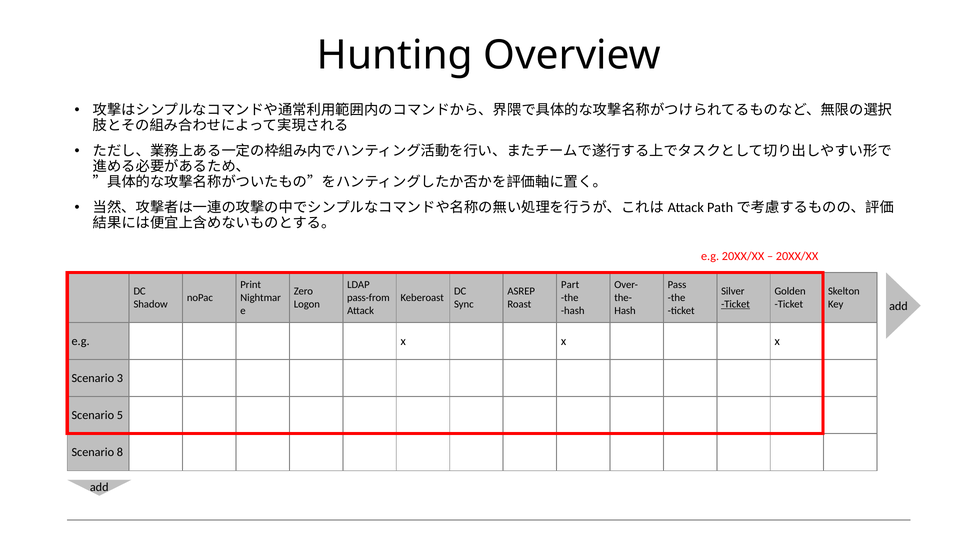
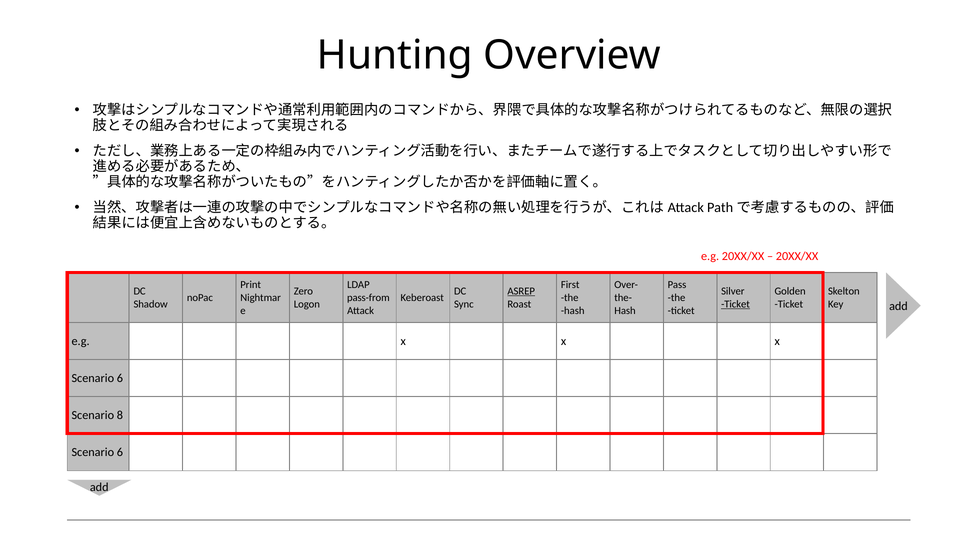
Part: Part -> First (570, 285)
ASREP underline: none -> present (521, 291)
3: 3 -> 6 (120, 378)
5: 5 -> 8 (120, 415)
8: 8 -> 6 (120, 452)
